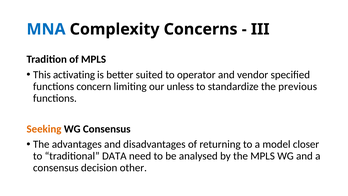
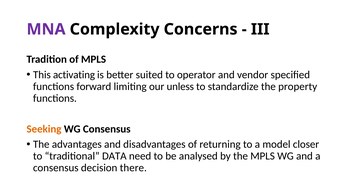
MNA colour: blue -> purple (46, 29)
concern: concern -> forward (94, 86)
previous: previous -> property (298, 86)
other: other -> there (133, 168)
